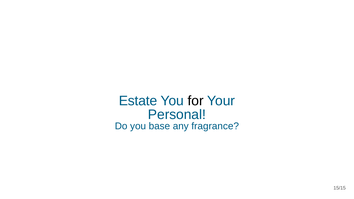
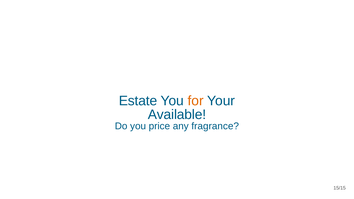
for colour: black -> orange (196, 101)
Personal: Personal -> Available (177, 115)
base: base -> price (159, 126)
